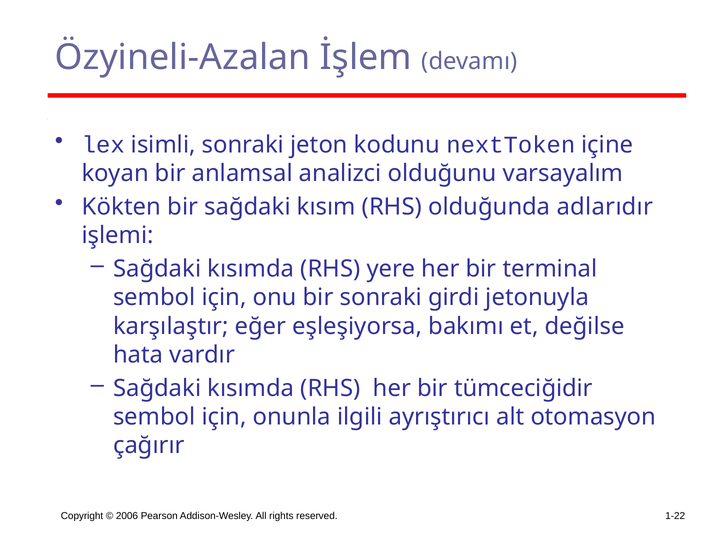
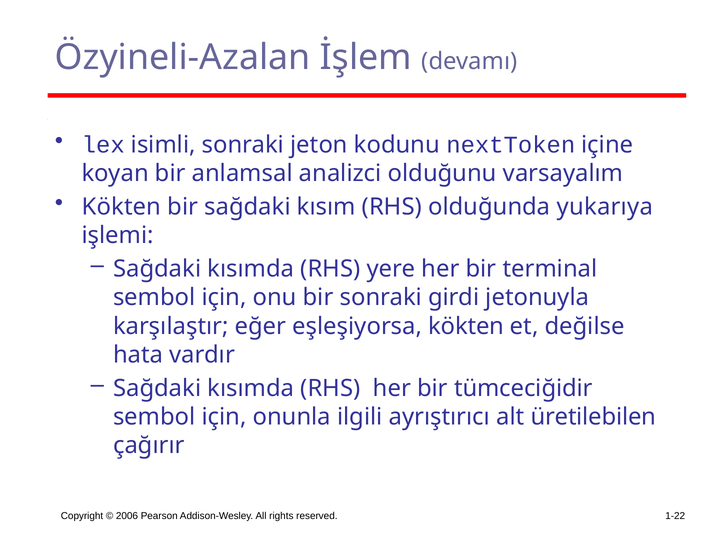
adlarıdır: adlarıdır -> yukarıya (605, 207)
eşleşiyorsa bakımı: bakımı -> kökten (466, 326)
otomasyon: otomasyon -> üretilebilen (593, 417)
